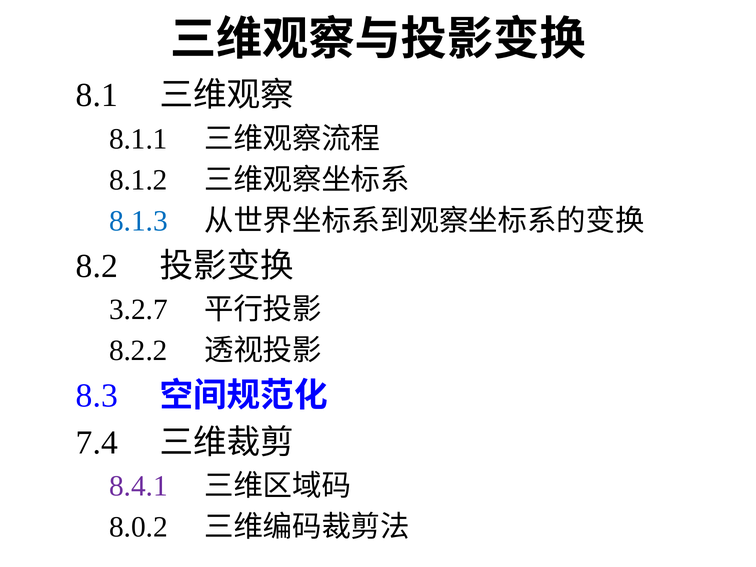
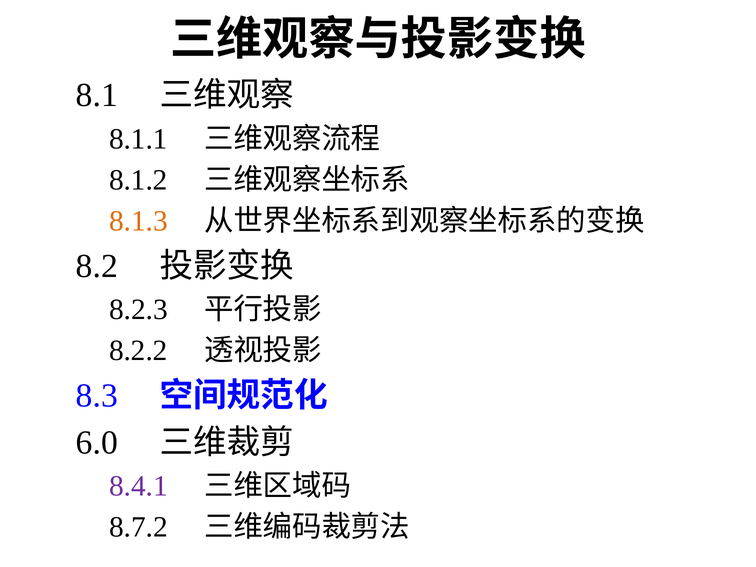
8.1.3 colour: blue -> orange (138, 221)
3.2.7: 3.2.7 -> 8.2.3 (138, 309)
7.4: 7.4 -> 6.0 (97, 443)
8.0.2: 8.0.2 -> 8.7.2 (138, 527)
